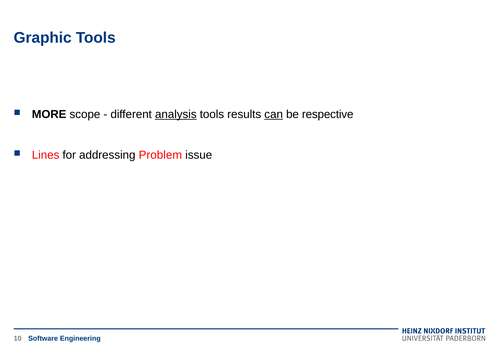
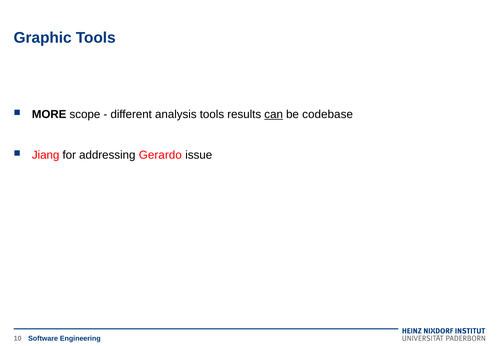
analysis underline: present -> none (176, 114)
respective: respective -> codebase (328, 114)
Lines: Lines -> Jiang (46, 155)
Problem: Problem -> Gerardo (160, 155)
